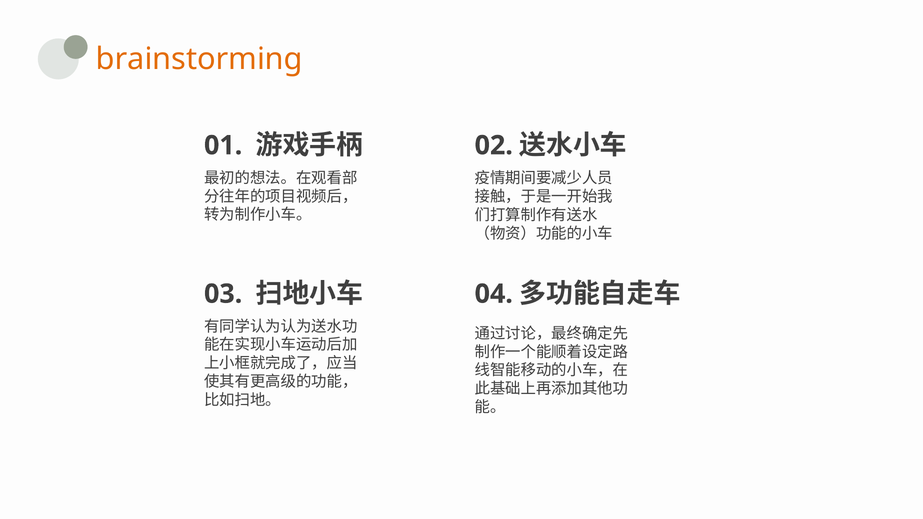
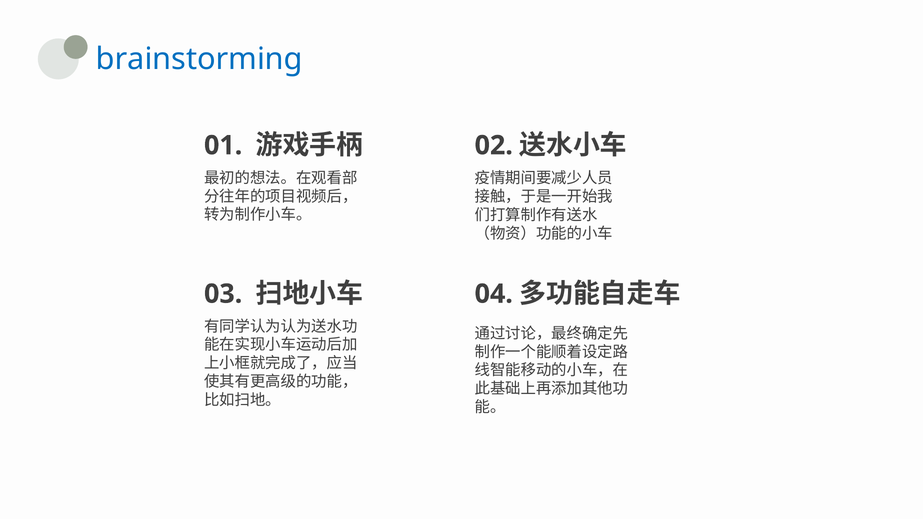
brainstorming colour: orange -> blue (199, 59)
